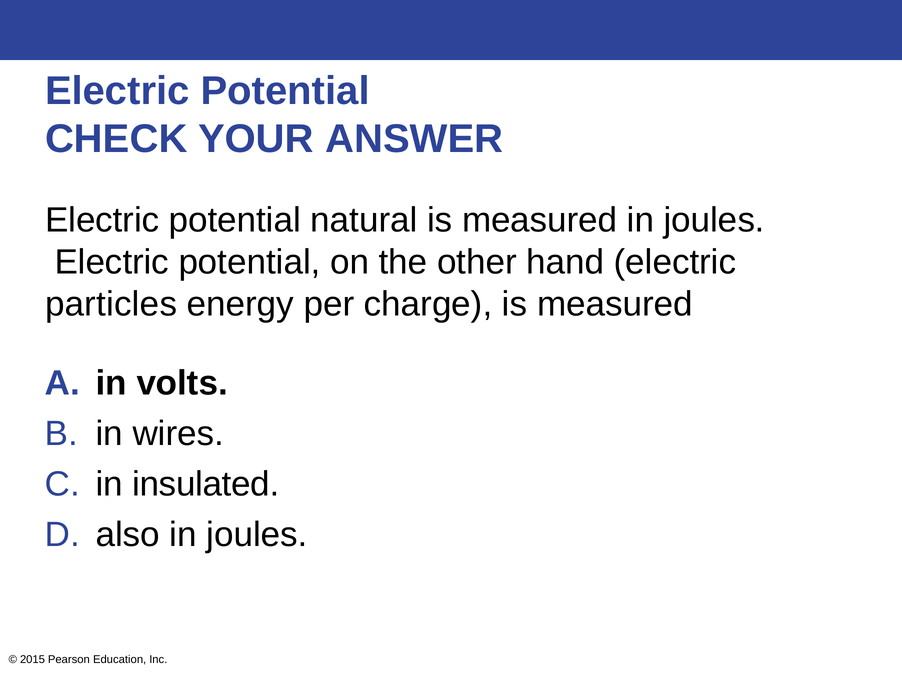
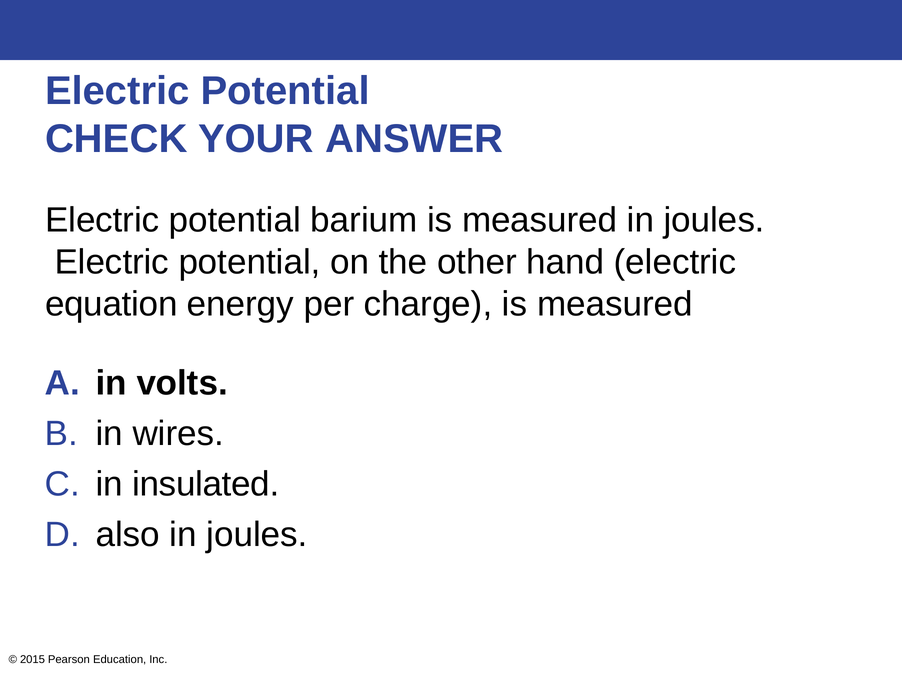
natural: natural -> barium (364, 220)
particles: particles -> equation (111, 304)
